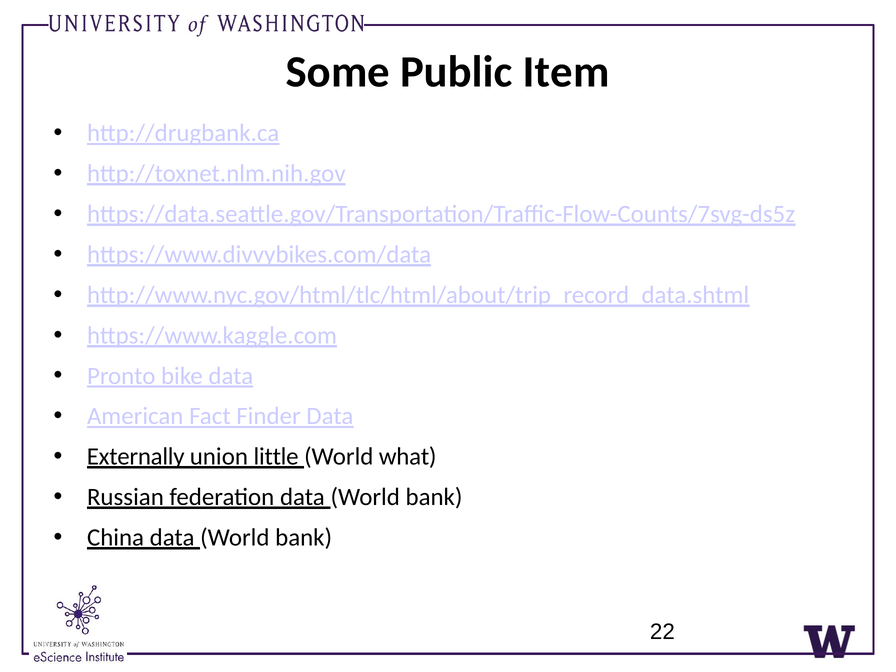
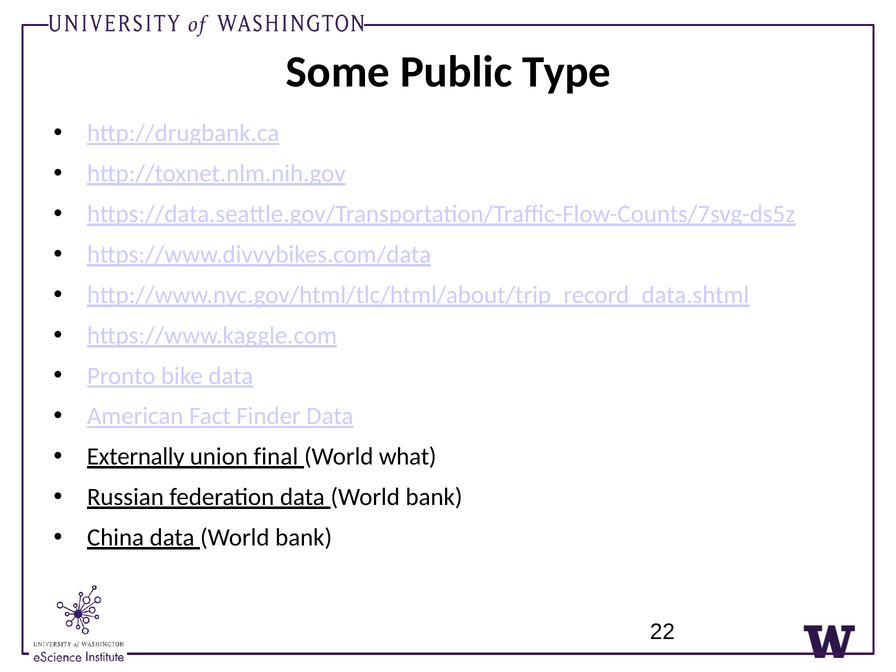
Item: Item -> Type (566, 72)
little: little -> final (276, 457)
